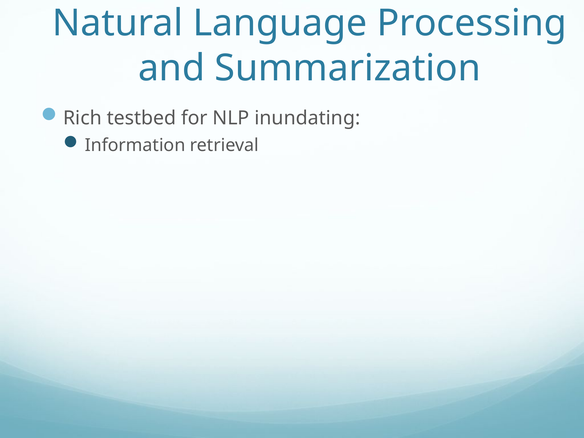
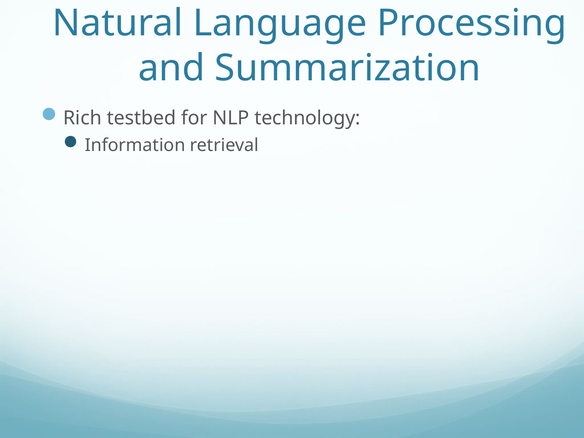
inundating: inundating -> technology (307, 118)
